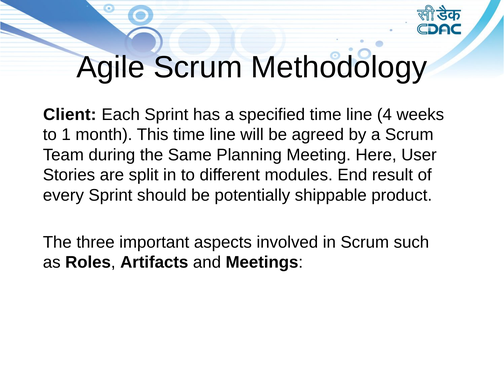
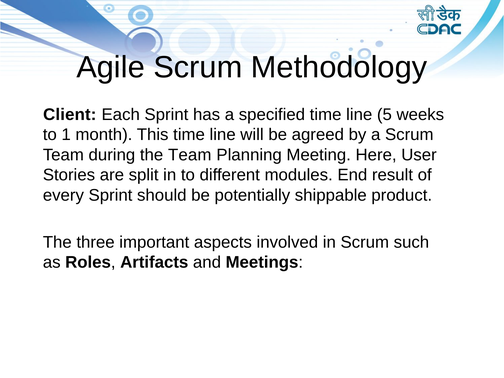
4: 4 -> 5 (384, 115)
the Same: Same -> Team (190, 155)
